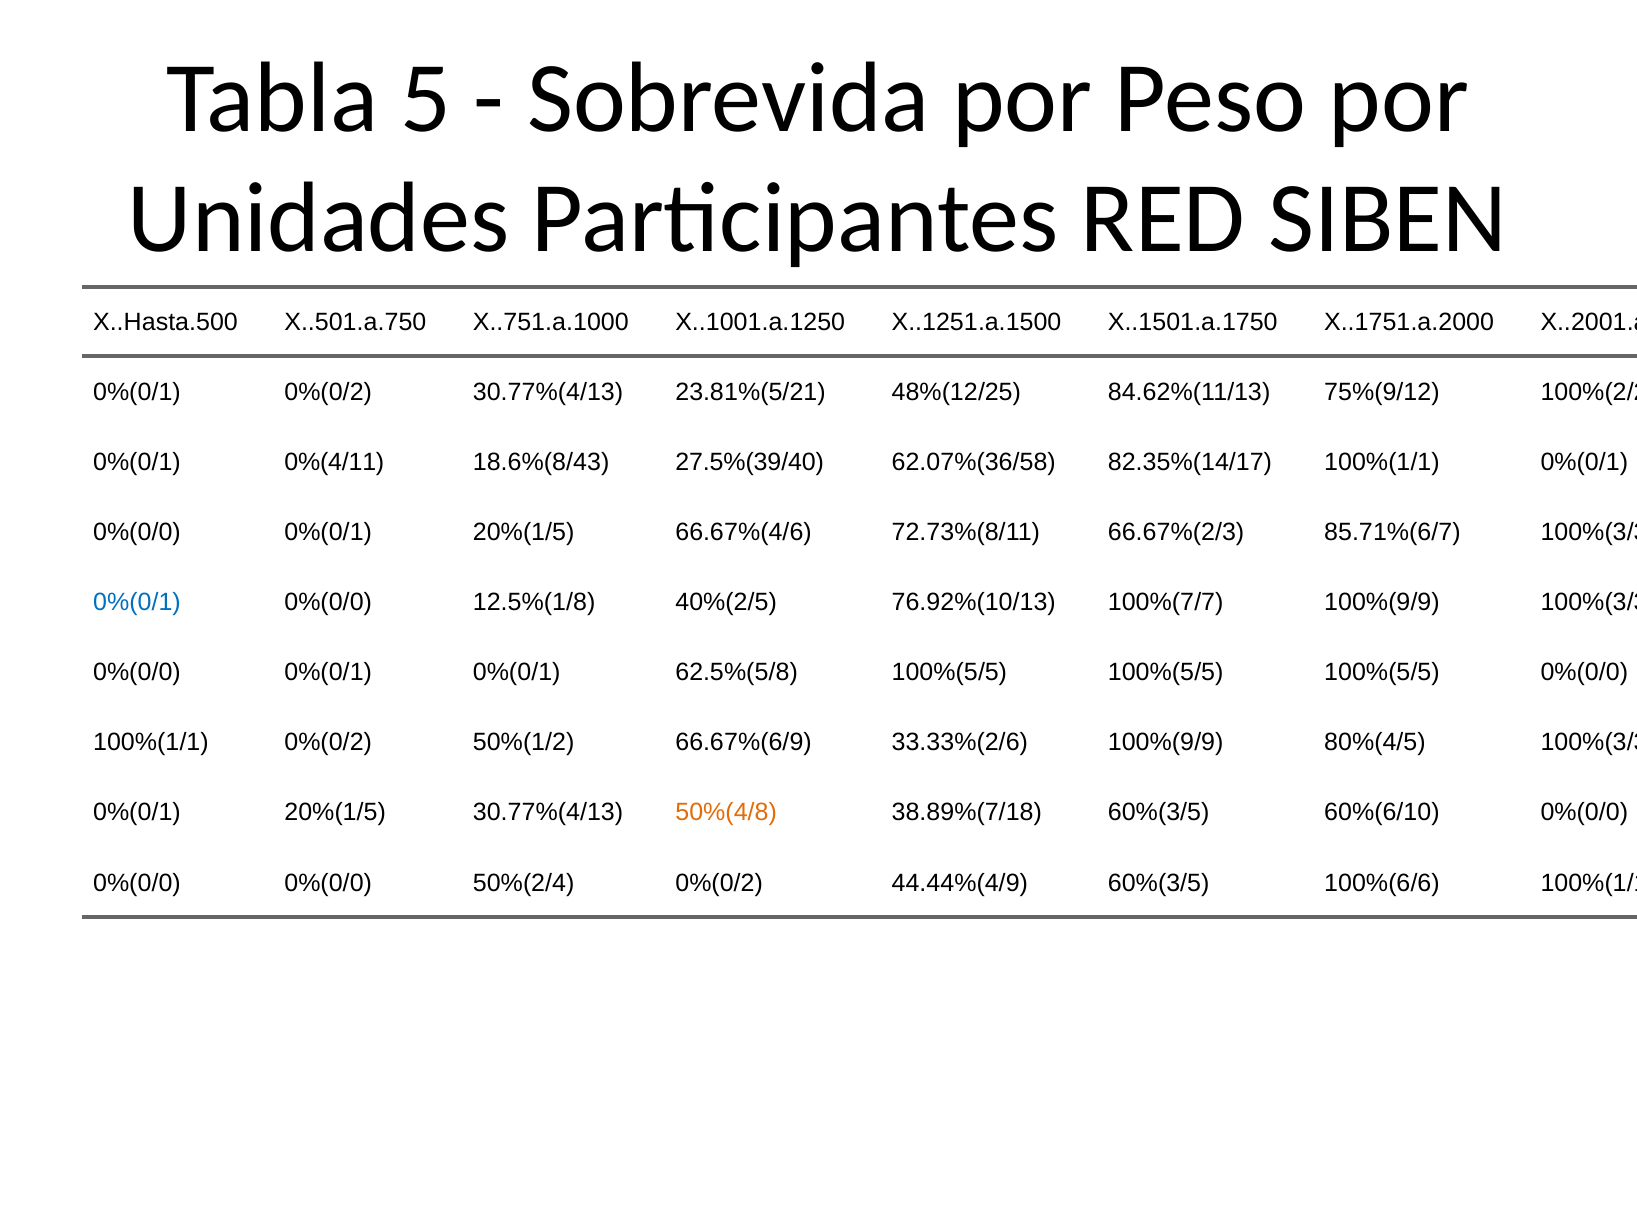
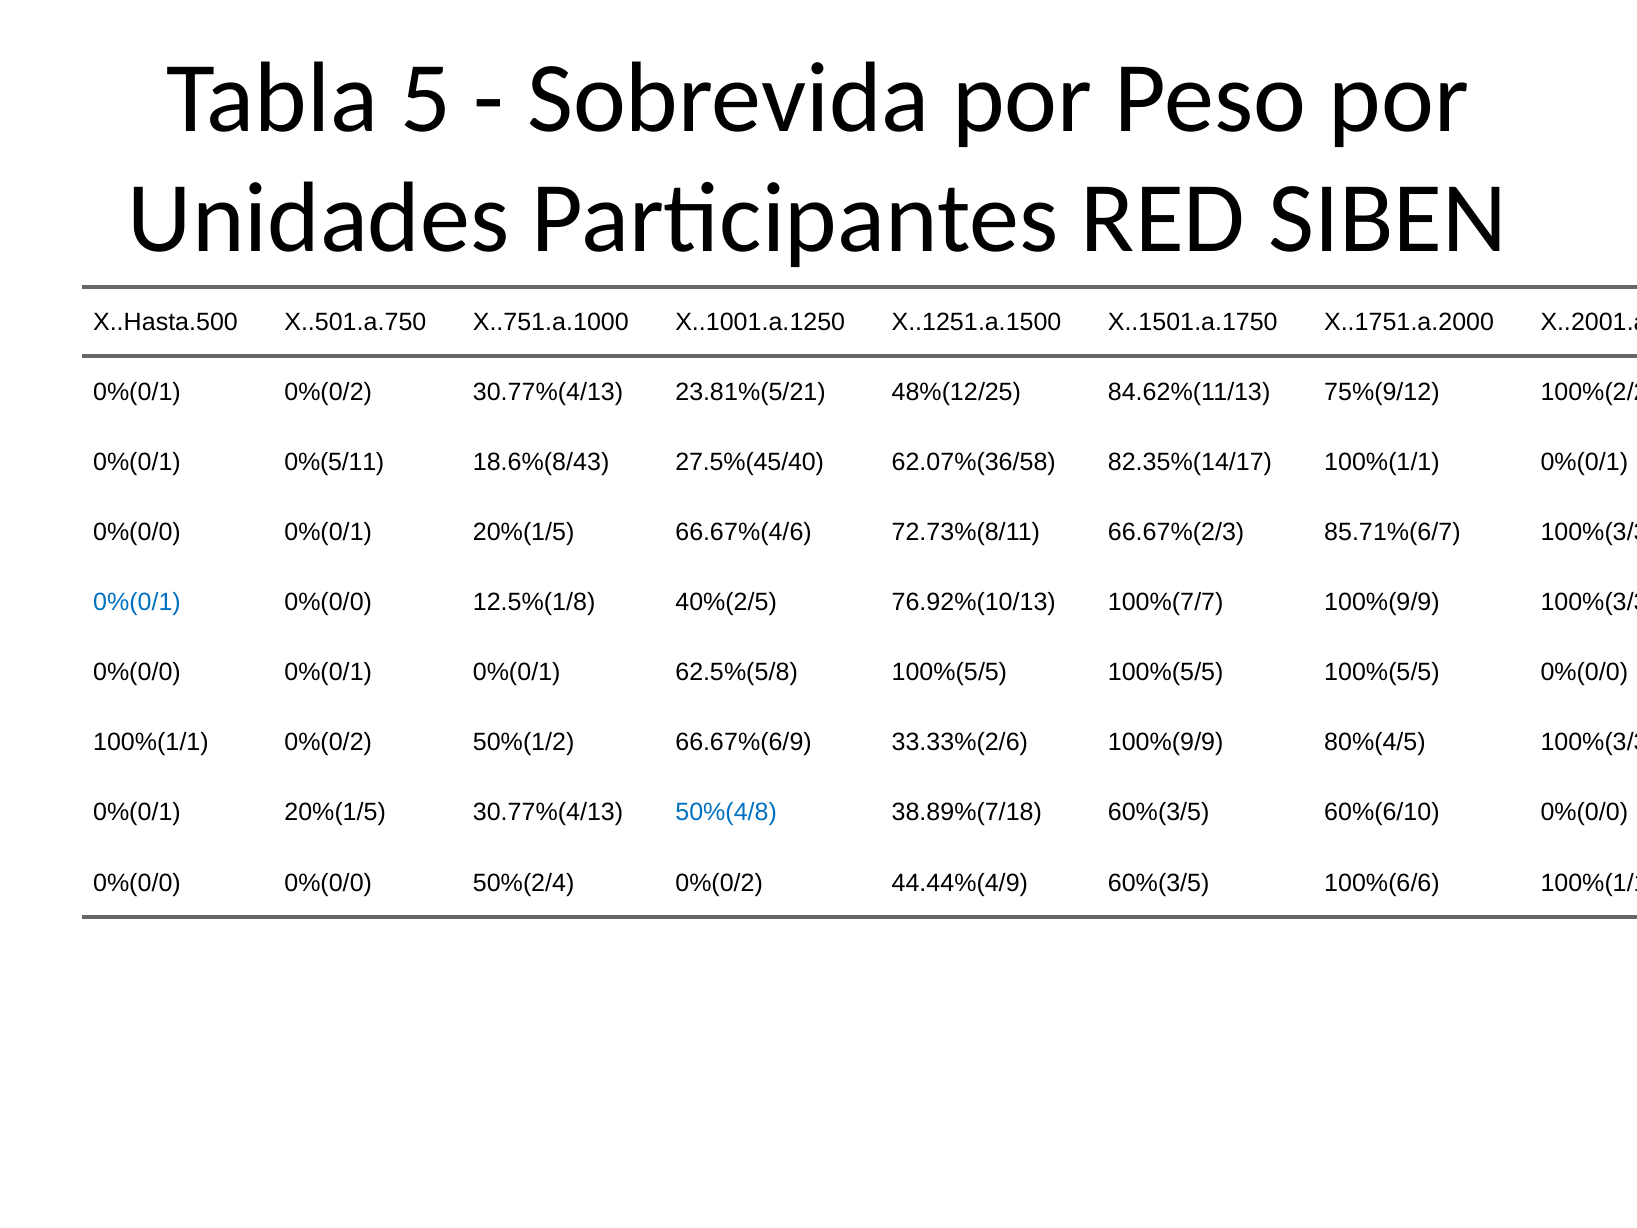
0%(4/11: 0%(4/11 -> 0%(5/11 (334, 462)
27.5%(39/40: 27.5%(39/40 -> 27.5%(45/40 (750, 462)
50%(4/8 colour: orange -> blue (726, 813)
